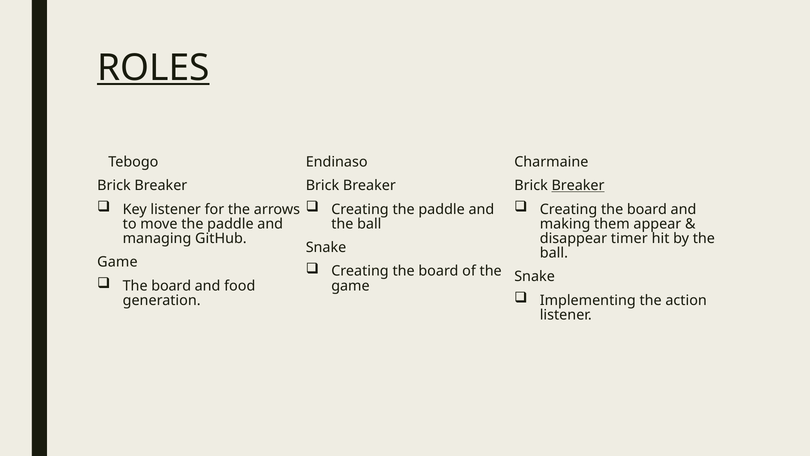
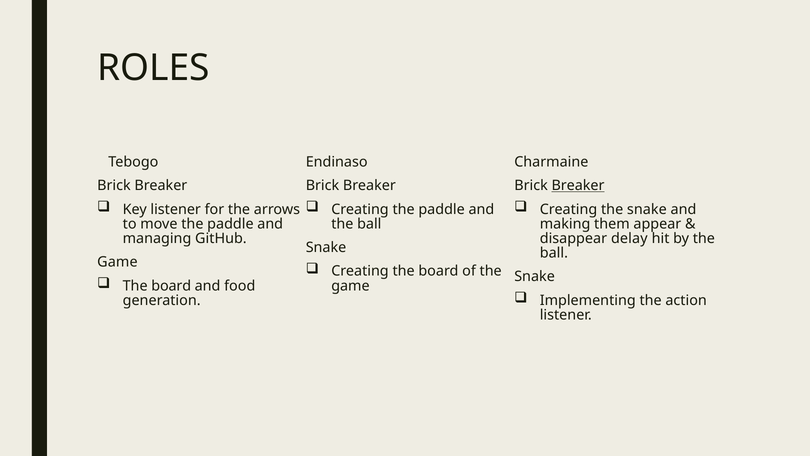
ROLES underline: present -> none (153, 68)
board: board -> snake (647, 209)
timer: timer -> delay (629, 238)
